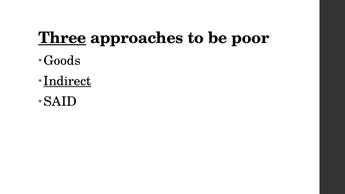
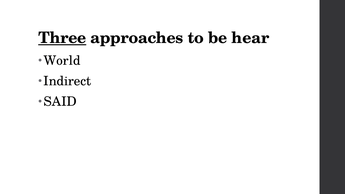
poor: poor -> hear (250, 38)
Goods: Goods -> World (62, 61)
Indirect underline: present -> none (67, 81)
